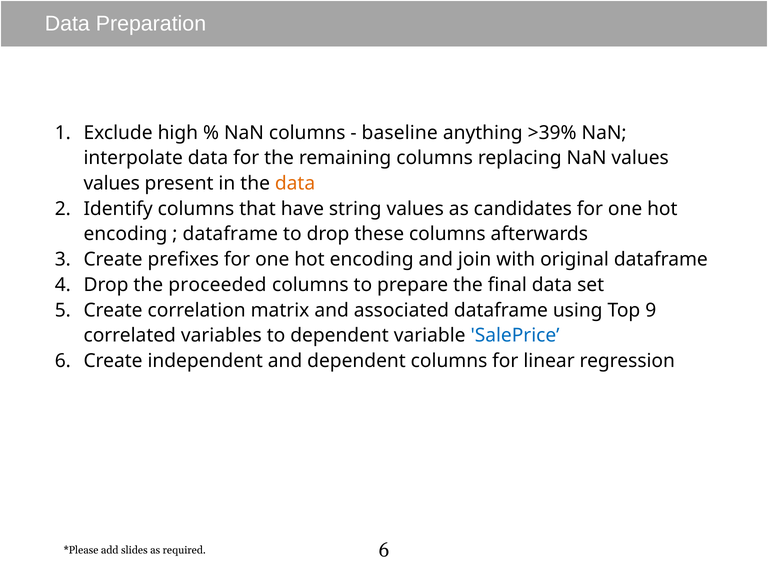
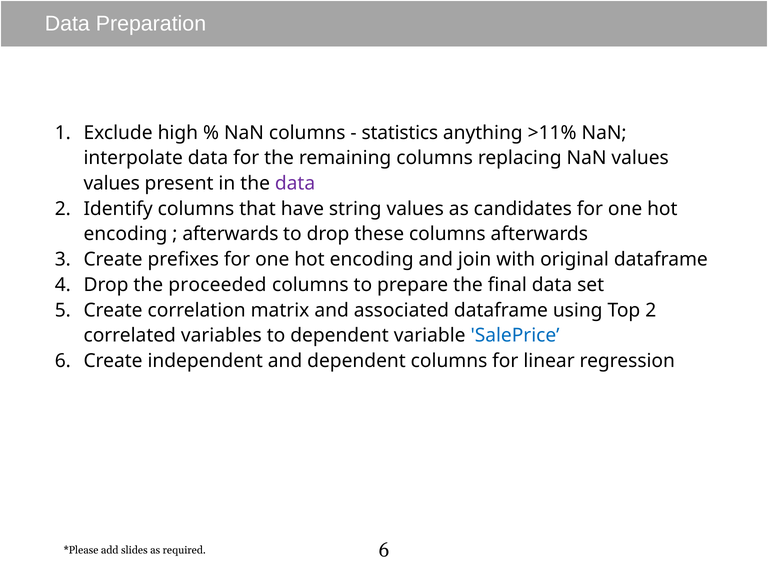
baseline: baseline -> statistics (400, 133)
>39%: >39% -> >11% (552, 133)
data colour: orange -> purple (295, 183)
dataframe: dataframe -> afterwards (230, 234)
Top 9: 9 -> 2 (651, 310)
